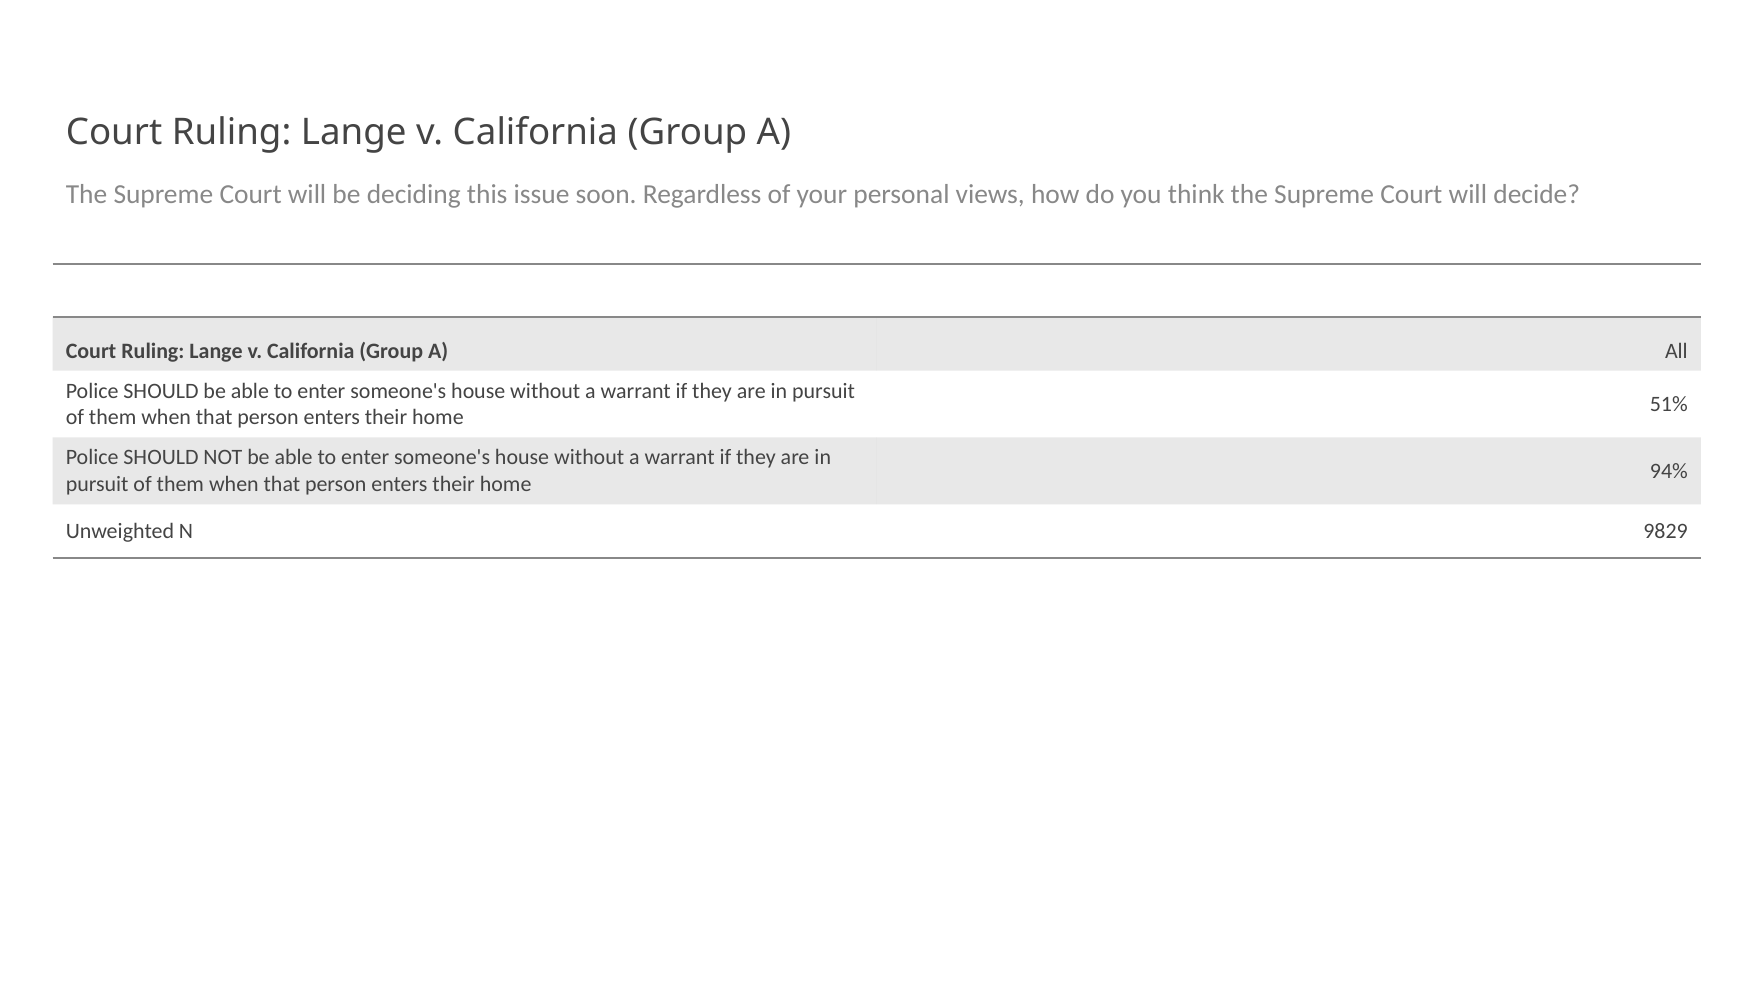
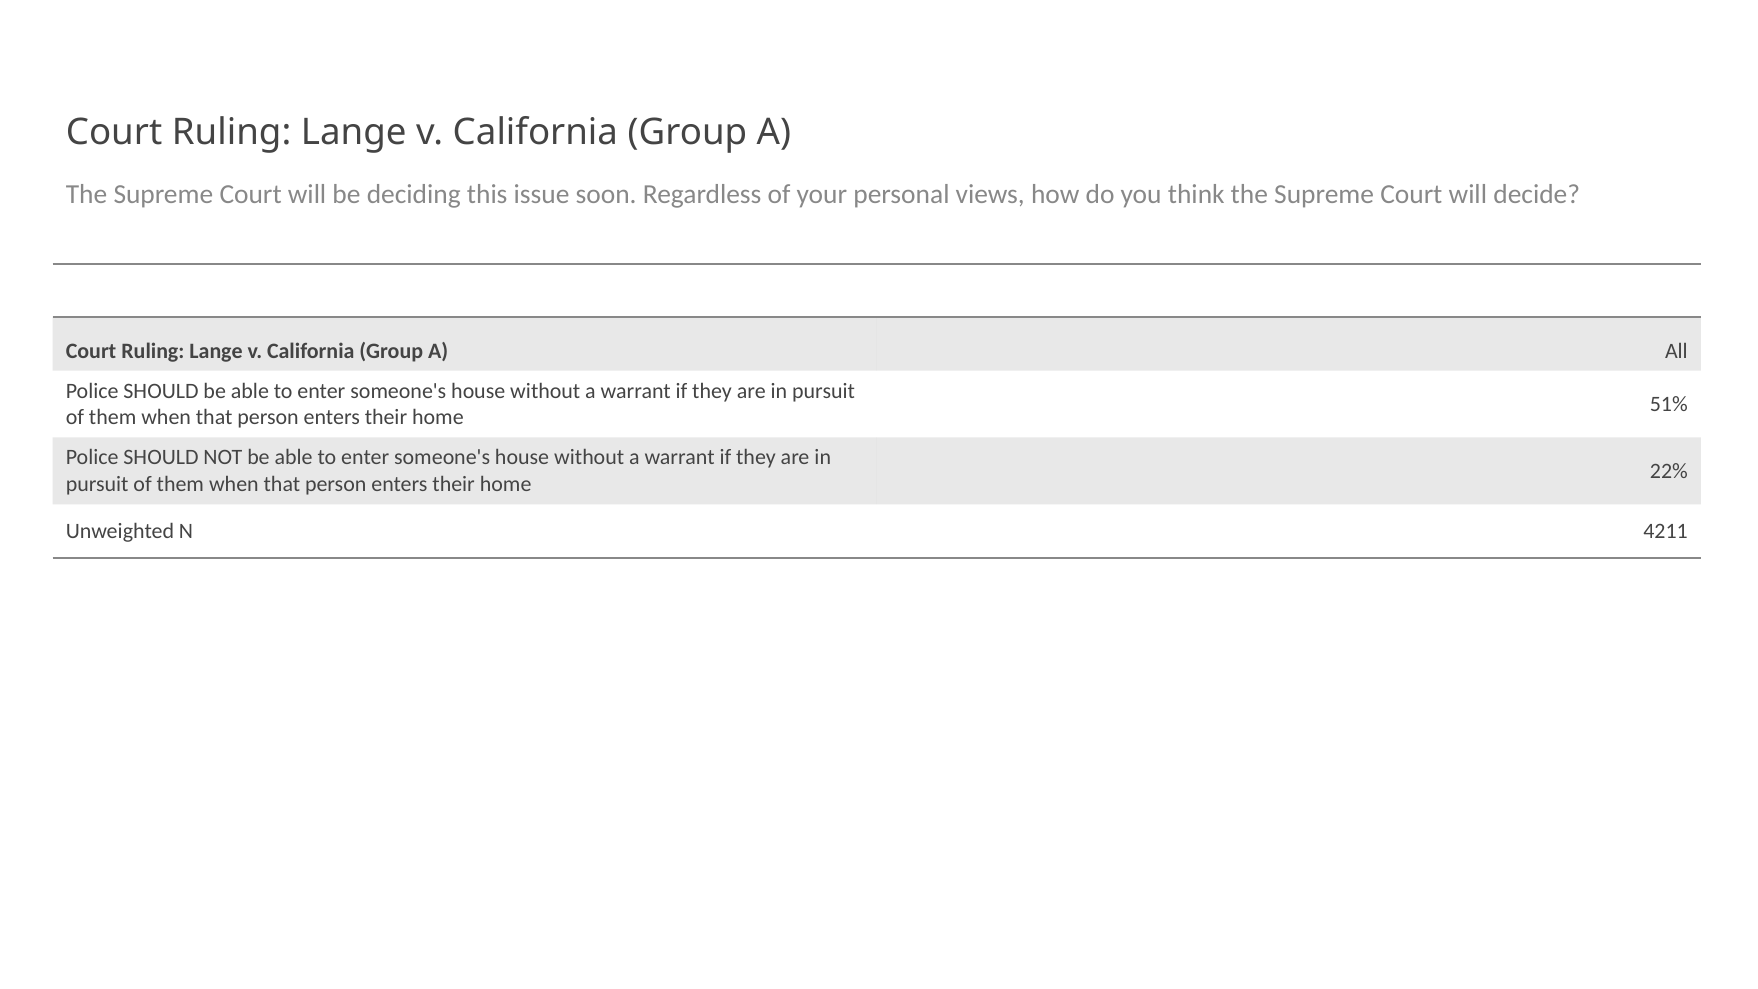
94%: 94% -> 22% (1669, 471)
9829: 9829 -> 4211 (1666, 531)
